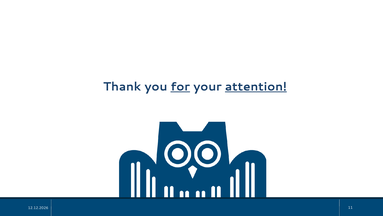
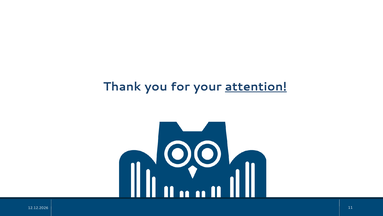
for underline: present -> none (180, 87)
